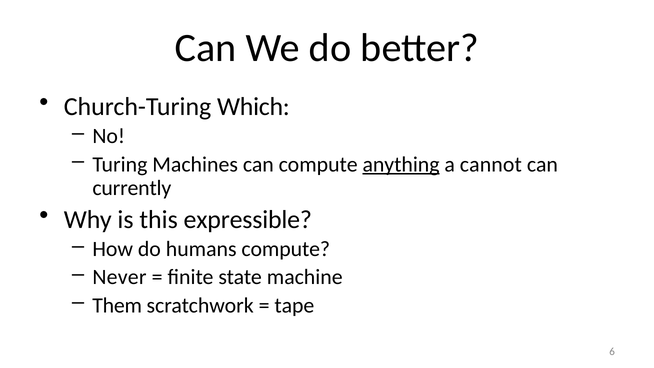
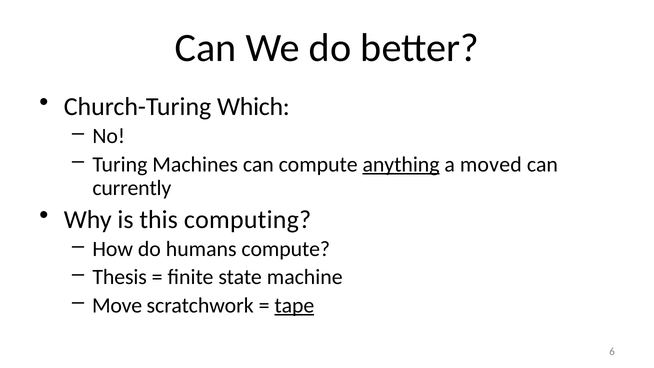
cannot: cannot -> moved (491, 164)
expressible: expressible -> computing (248, 219)
Never: Never -> Thesis (120, 277)
Them: Them -> Move (117, 305)
tape underline: none -> present (294, 305)
